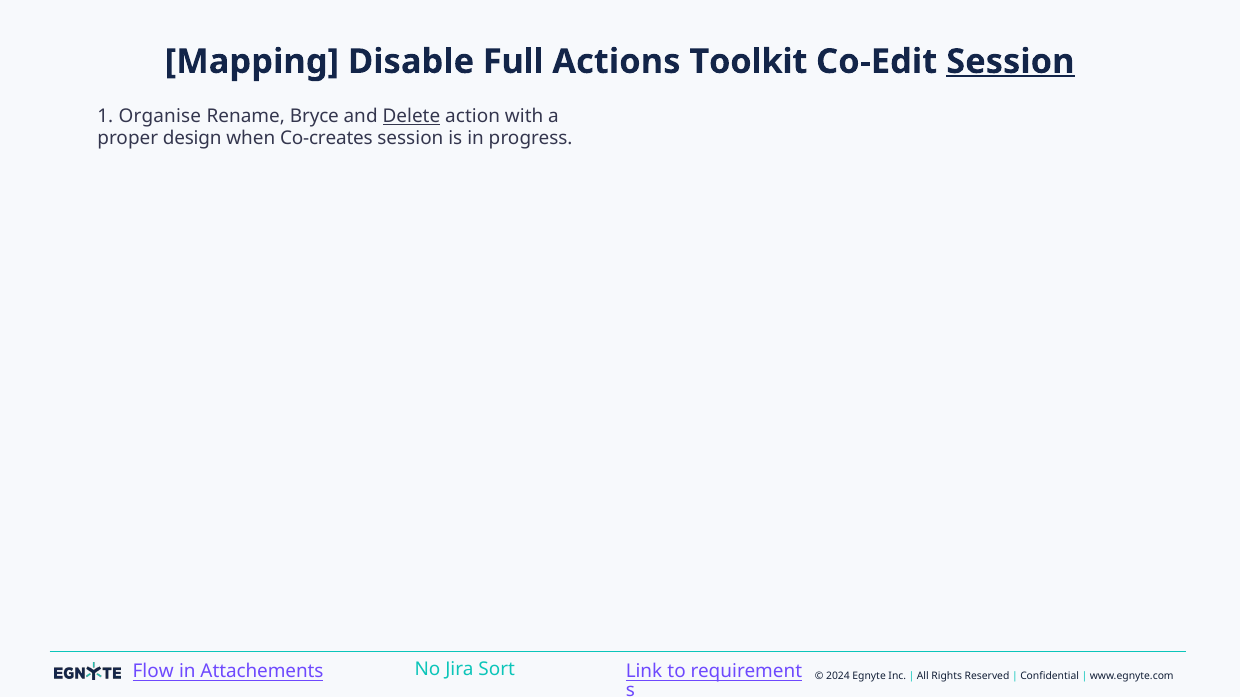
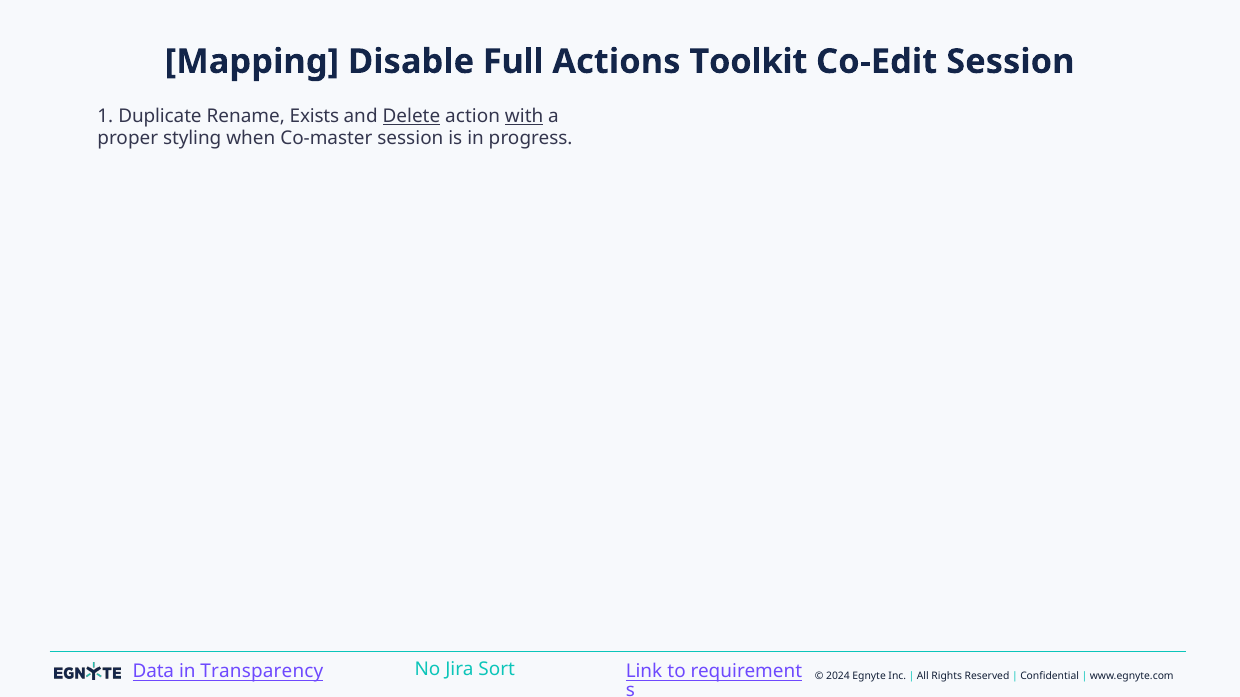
Session underline: present -> none (1010, 62)
Organise: Organise -> Duplicate (160, 116)
Bryce: Bryce -> Exists (314, 116)
with underline: none -> present (524, 116)
design: design -> styling (192, 139)
Co-creates: Co-creates -> Co-master (326, 139)
Flow: Flow -> Data (153, 672)
Attachements: Attachements -> Transparency (262, 672)
